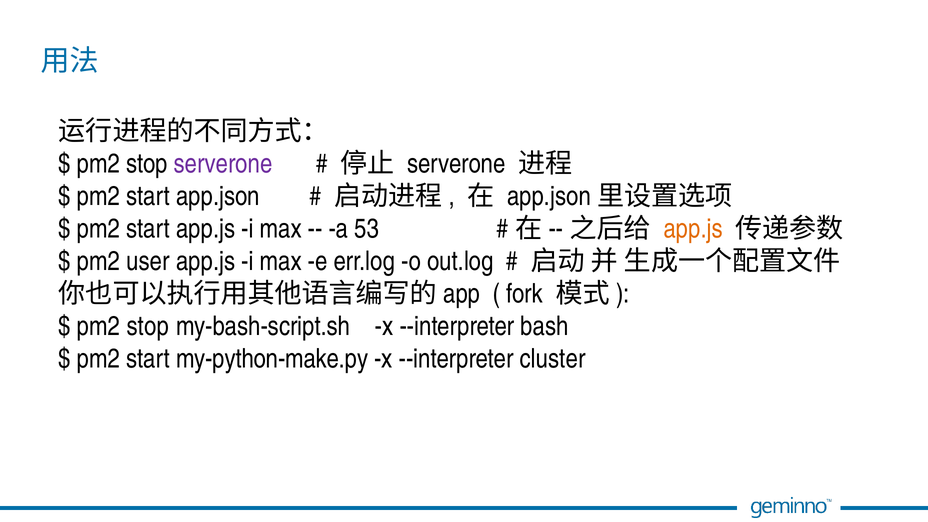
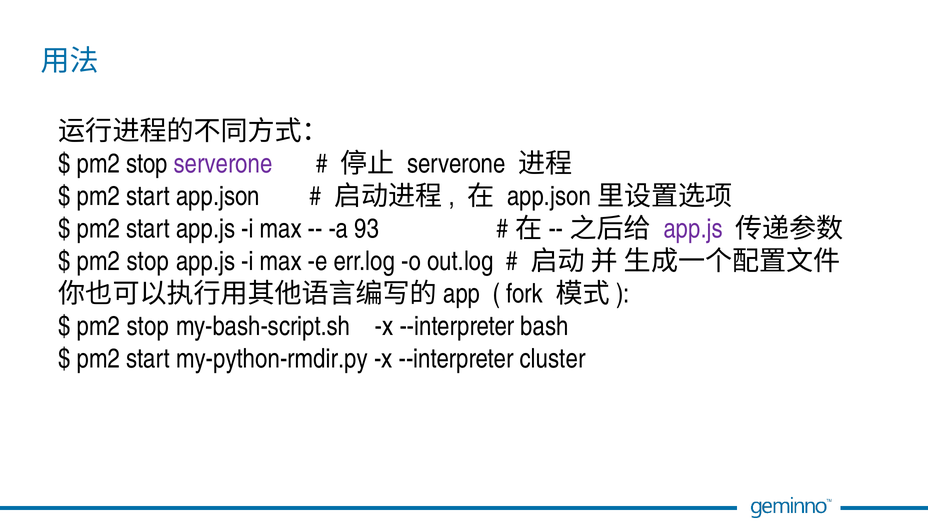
53: 53 -> 93 (367, 229)
app.js colour: orange -> purple (693, 229)
user: user -> stop (148, 261)
my-python-make.py: my-python-make.py -> my-python-rmdir.py (272, 359)
